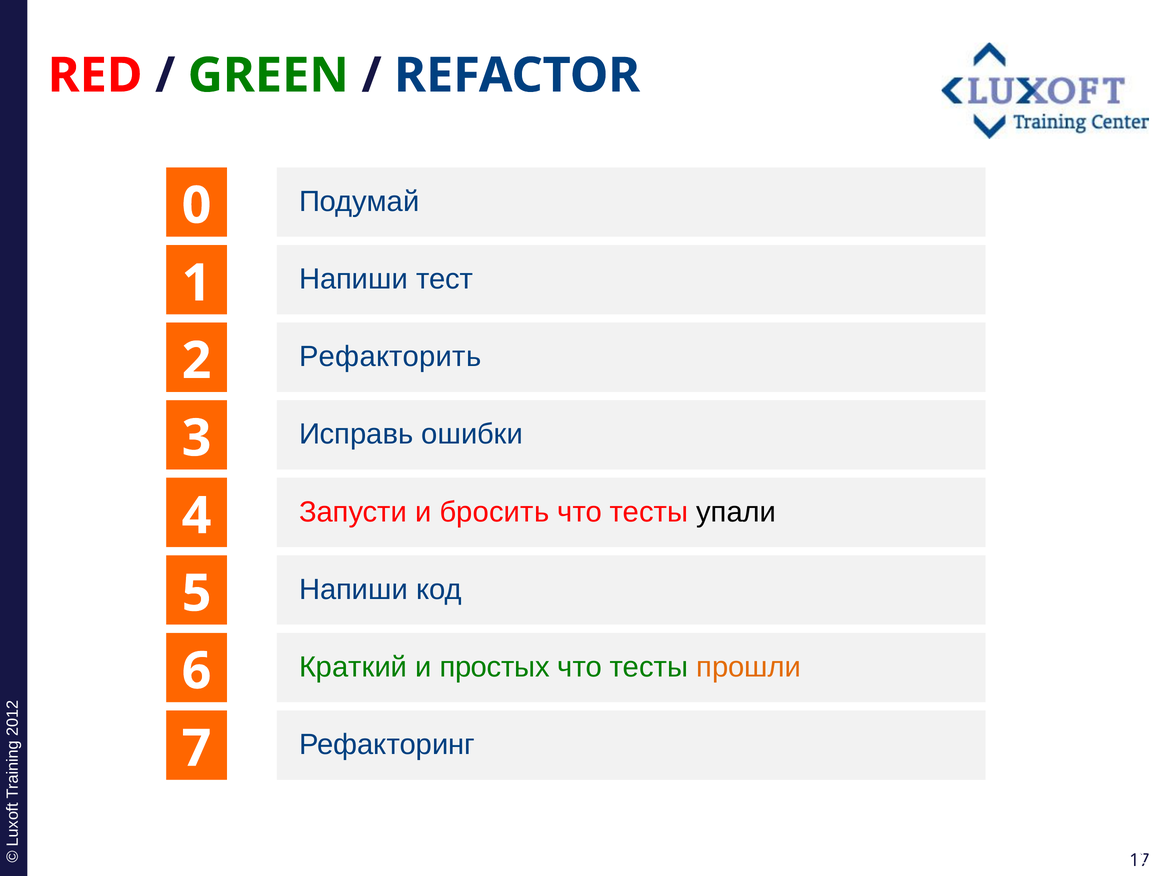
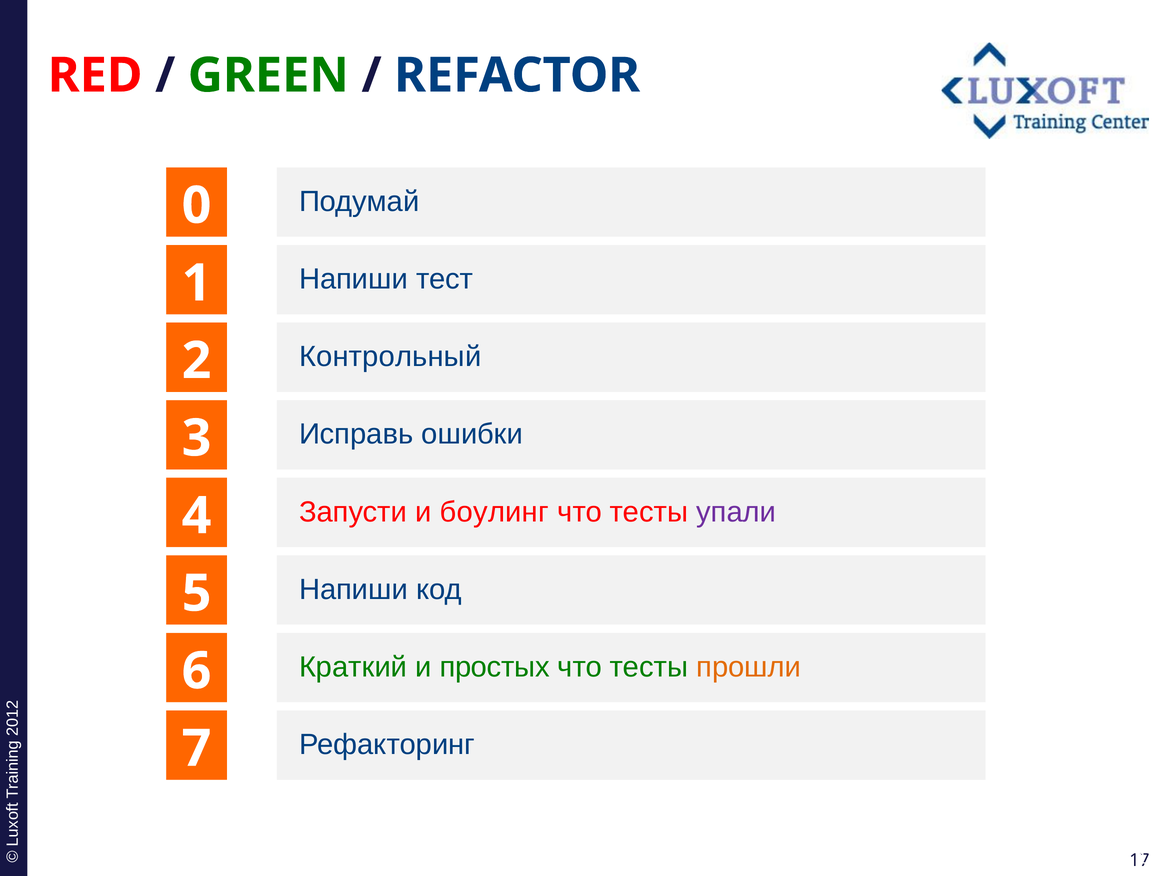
Рефакторить: Рефакторить -> Контрольный (390, 356)
бросить: бросить -> боулинг (494, 511)
упали colour: black -> purple (736, 511)
